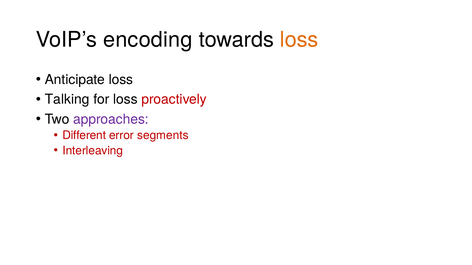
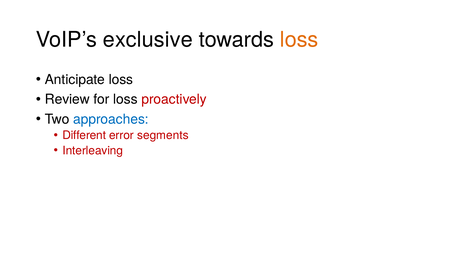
encoding: encoding -> exclusive (148, 40)
Talking: Talking -> Review (67, 100)
approaches colour: purple -> blue (111, 119)
